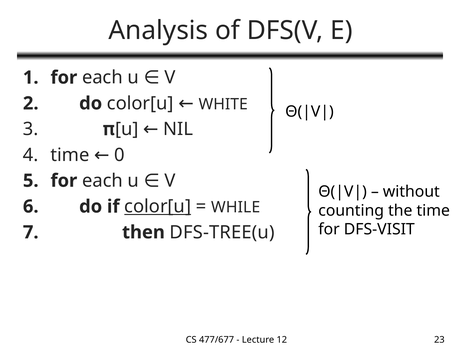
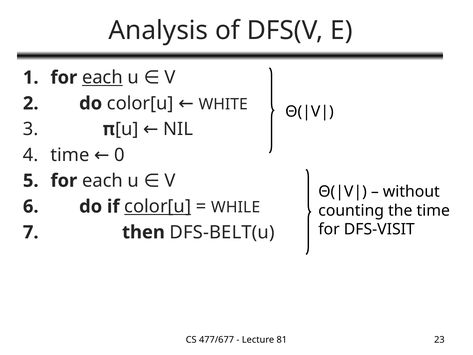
each underline: none -> present (102, 78)
DFS-TREE(u: DFS-TREE(u -> DFS-BELT(u (222, 232)
12: 12 -> 81 (282, 339)
